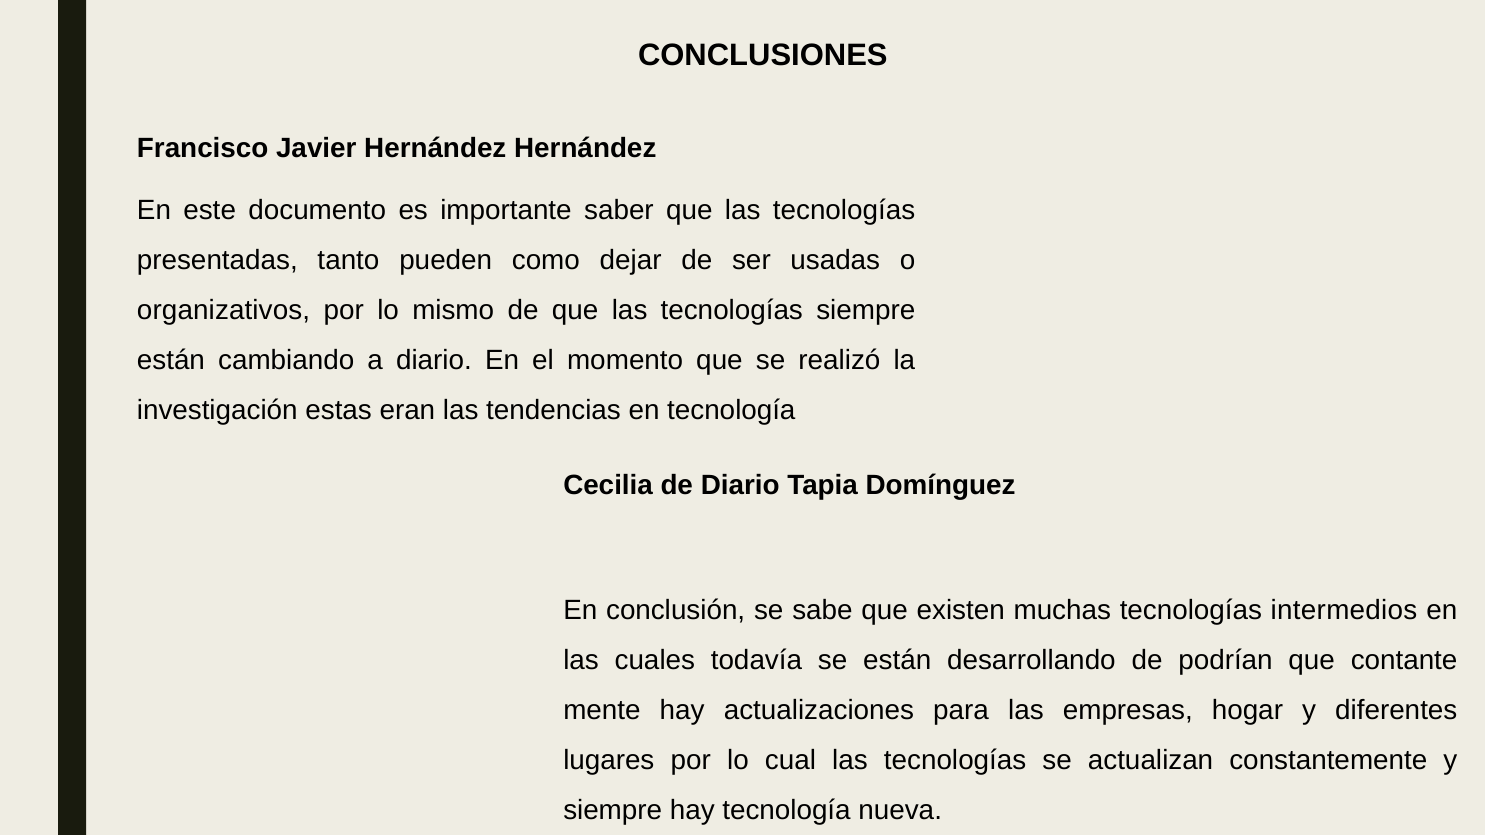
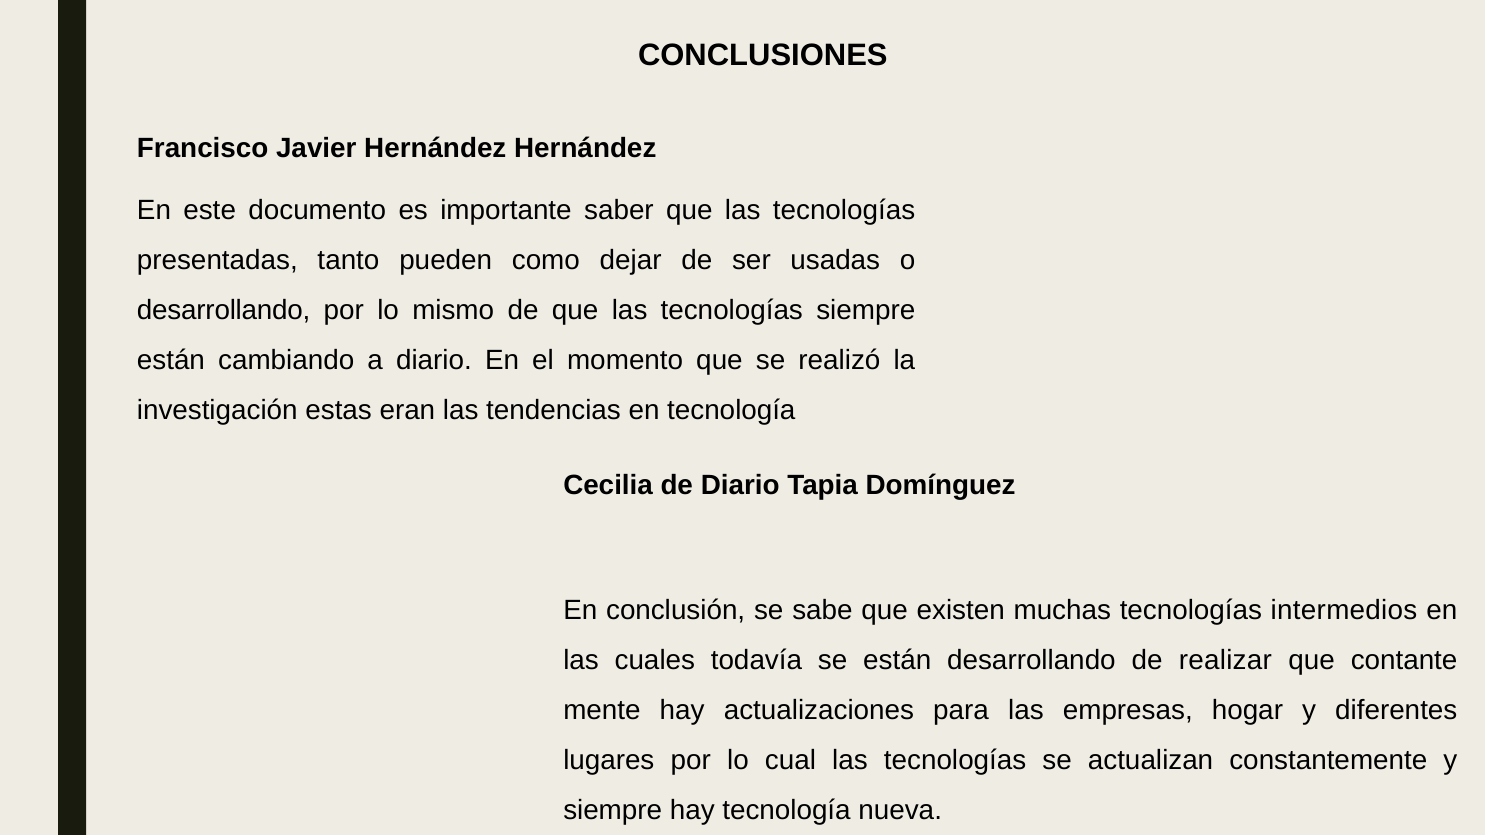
organizativos: organizativos -> desarrollando (224, 311)
podrían: podrían -> realizar (1225, 661)
